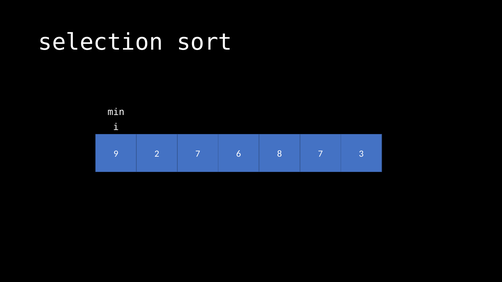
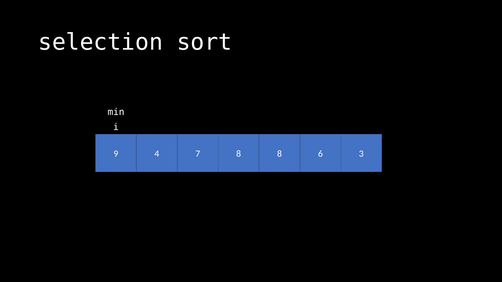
2: 2 -> 4 (157, 154)
7 6: 6 -> 8 (239, 154)
8 7: 7 -> 6 (320, 154)
